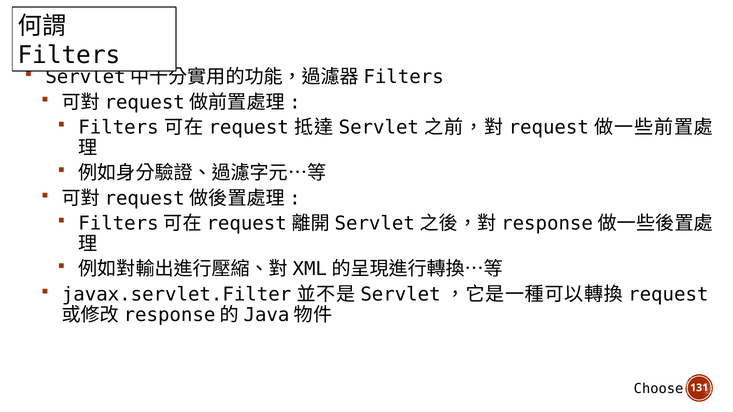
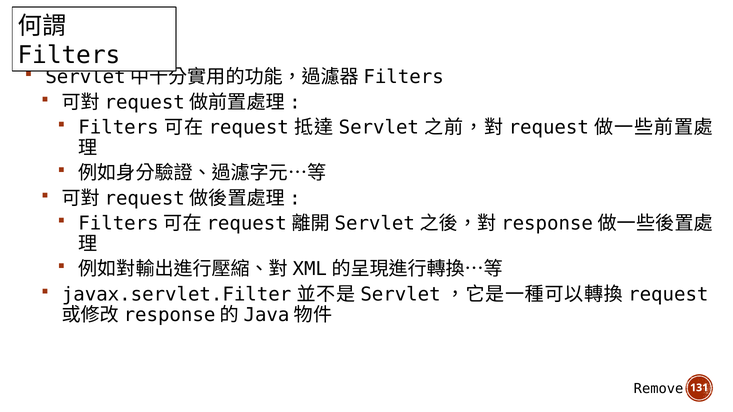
Choose: Choose -> Remove (659, 389)
